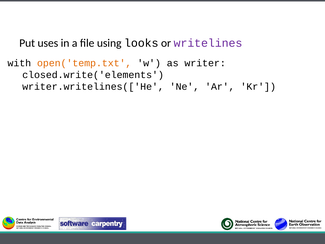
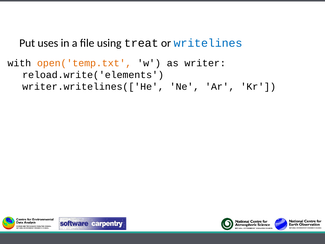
looks: looks -> treat (141, 43)
writelines colour: purple -> blue (208, 43)
closed.write('elements: closed.write('elements -> reload.write('elements (93, 75)
